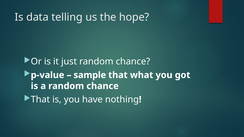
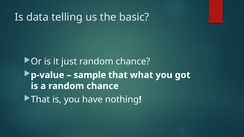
hope: hope -> basic (134, 17)
